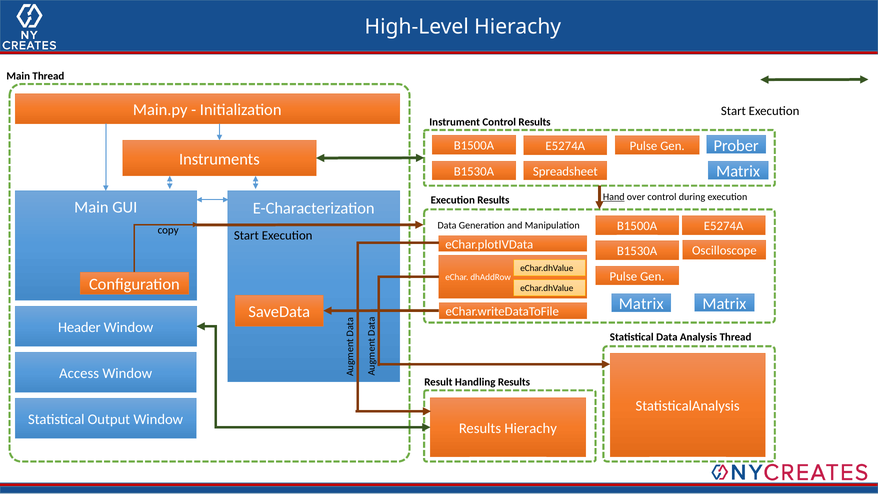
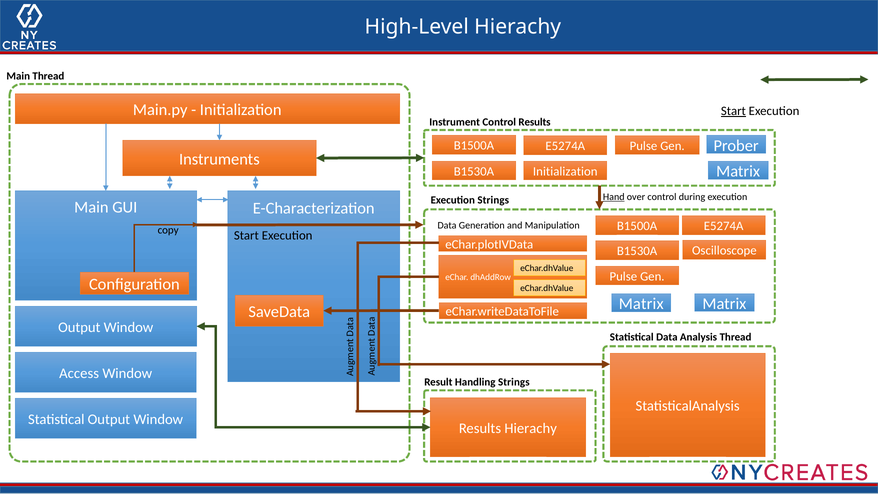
Start underline: none -> present (733, 111)
Spreadsheet: Spreadsheet -> Initialization (565, 171)
Execution Results: Results -> Strings (493, 200)
Header: Header -> Output (79, 327)
Handling Results: Results -> Strings (514, 382)
